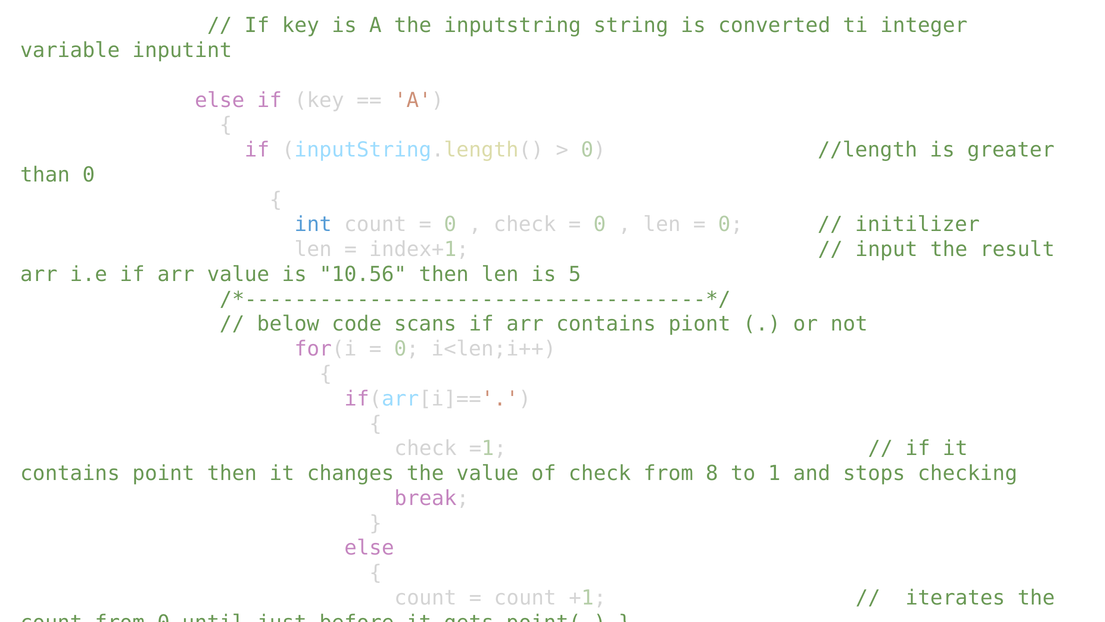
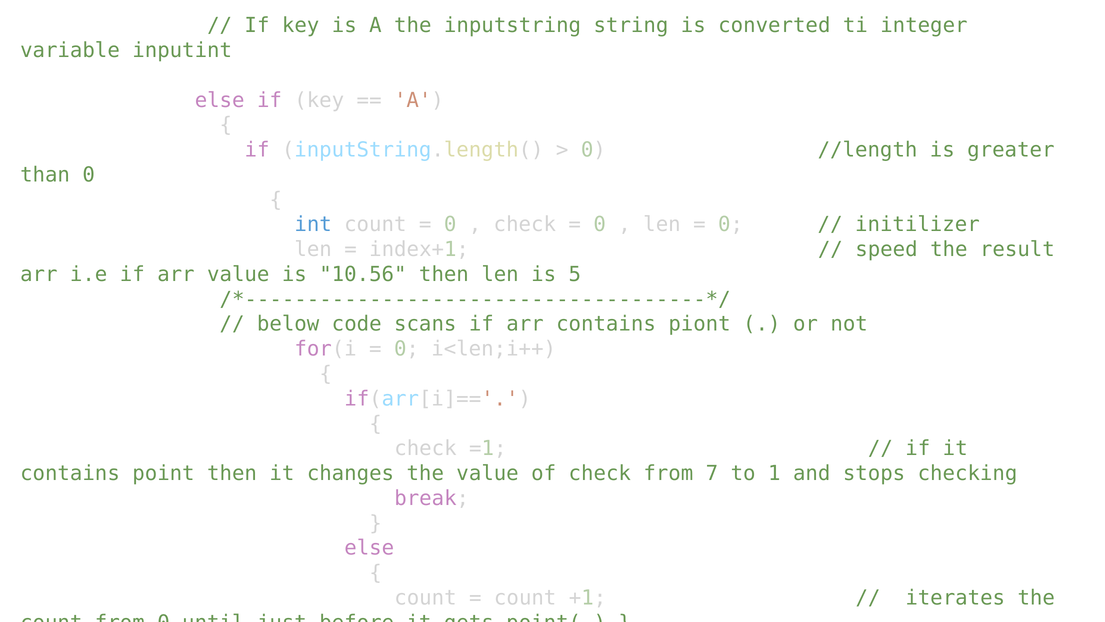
input: input -> speed (886, 249)
8: 8 -> 7 (712, 473)
